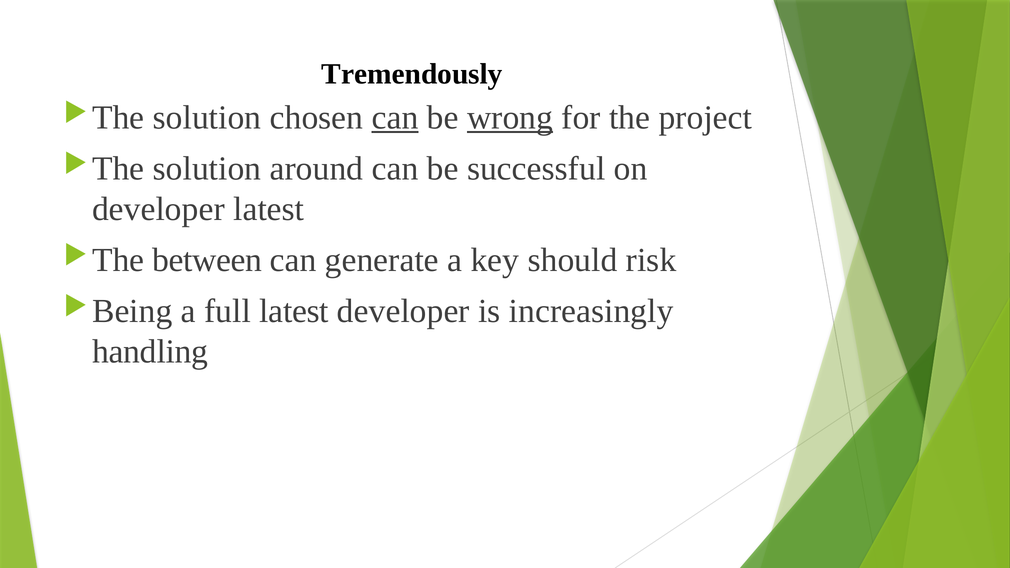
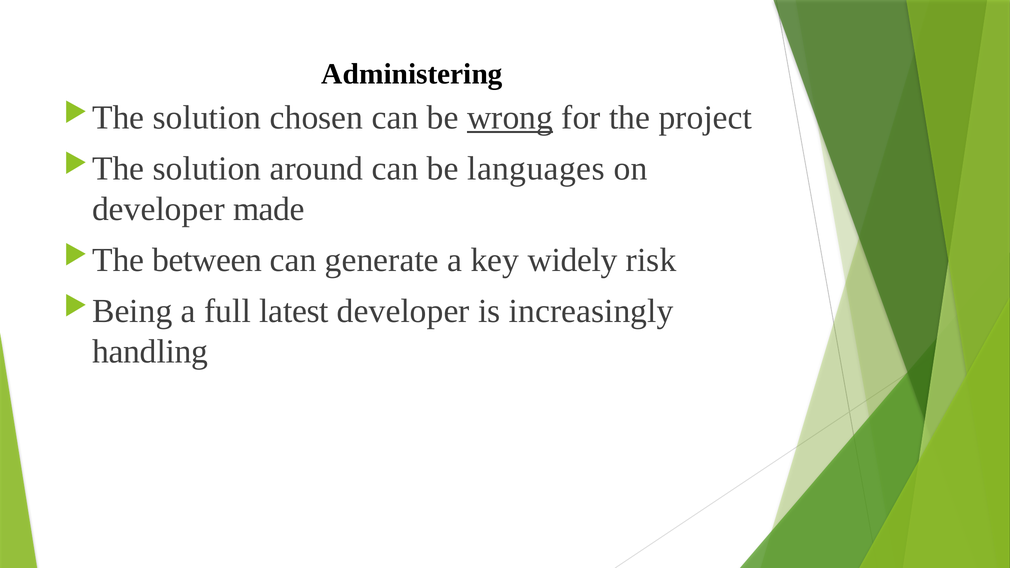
Tremendously: Tremendously -> Administering (412, 74)
can underline: present -> none (395, 118)
successful: successful -> languages (536, 169)
developer latest: latest -> made (269, 209)
should: should -> widely (573, 260)
